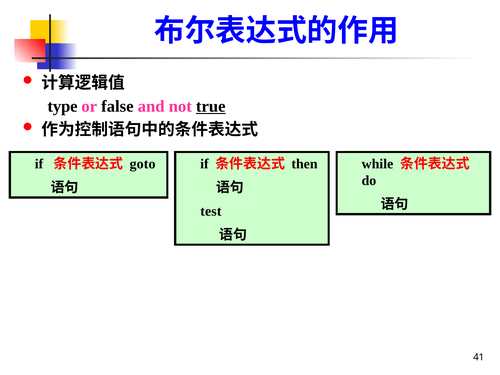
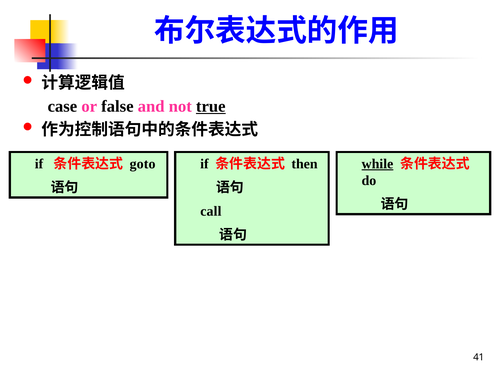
type: type -> case (62, 106)
while underline: none -> present (377, 164)
test: test -> call (211, 211)
